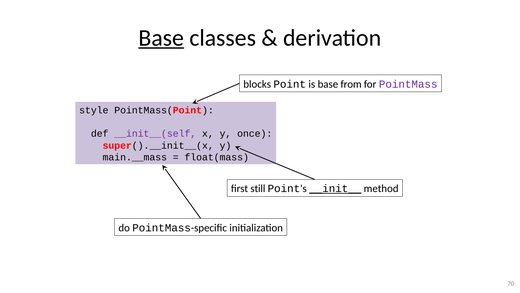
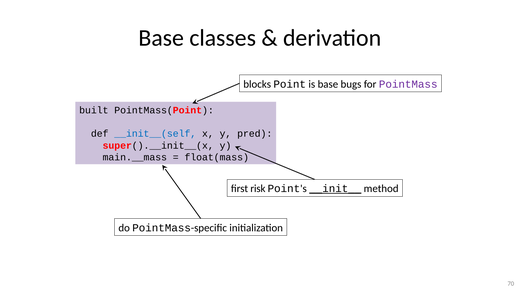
Base underline: present -> none (161, 38)
from: from -> bugs (351, 84)
style: style -> built (94, 110)
__init__(self colour: purple -> blue (155, 133)
once: once -> pred (255, 133)
still: still -> risk (258, 188)
